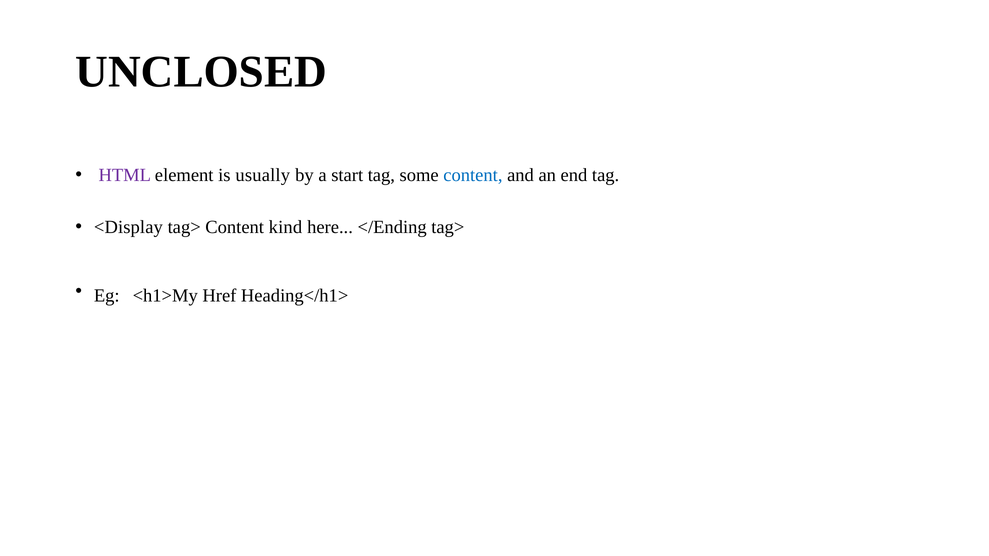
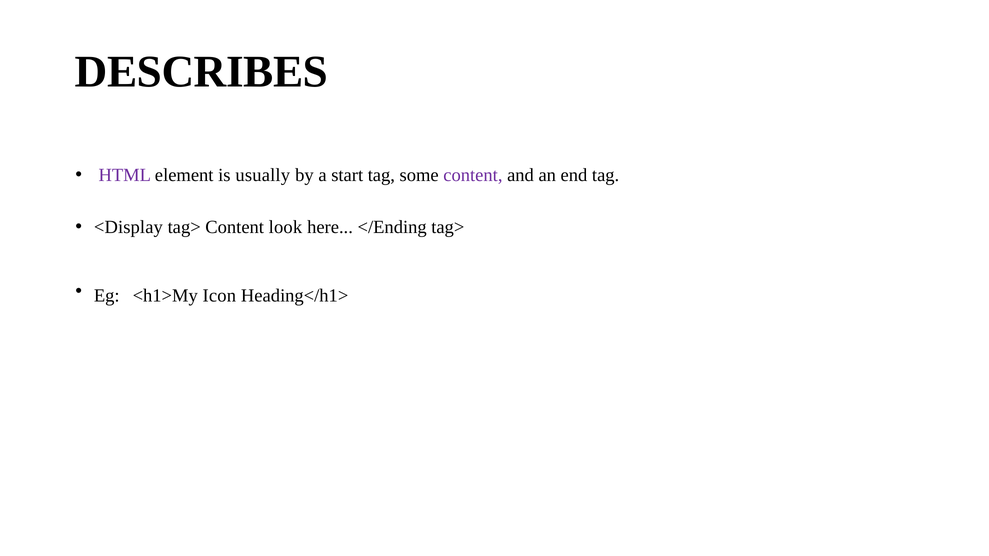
UNCLOSED: UNCLOSED -> DESCRIBES (201, 72)
content colour: blue -> purple (473, 175)
kind: kind -> look (285, 227)
Href: Href -> Icon (219, 296)
